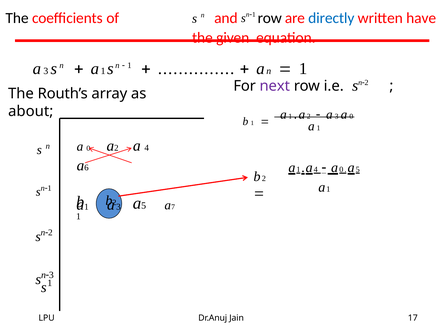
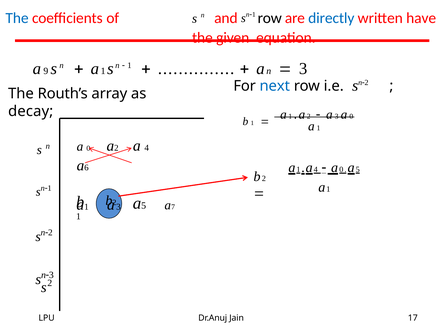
The colour: black -> blue (17, 18)
3: 3 -> 9 (46, 71)
1: 1 -> 3 (303, 69)
next colour: purple -> blue (275, 86)
about: about -> decay (31, 111)
1: 1 -> 2 (50, 283)
